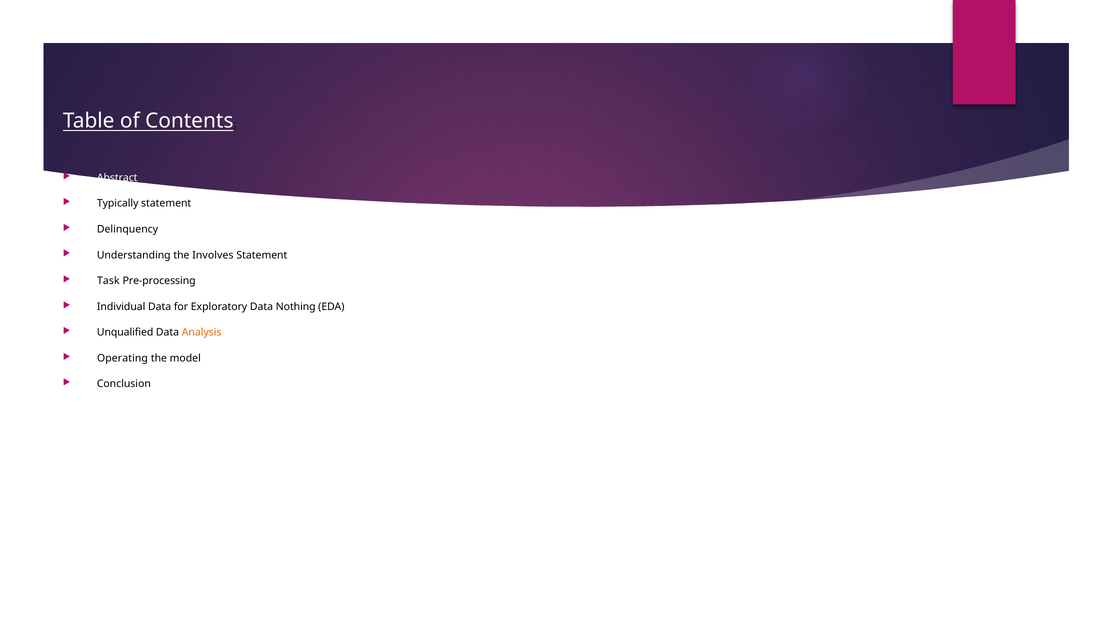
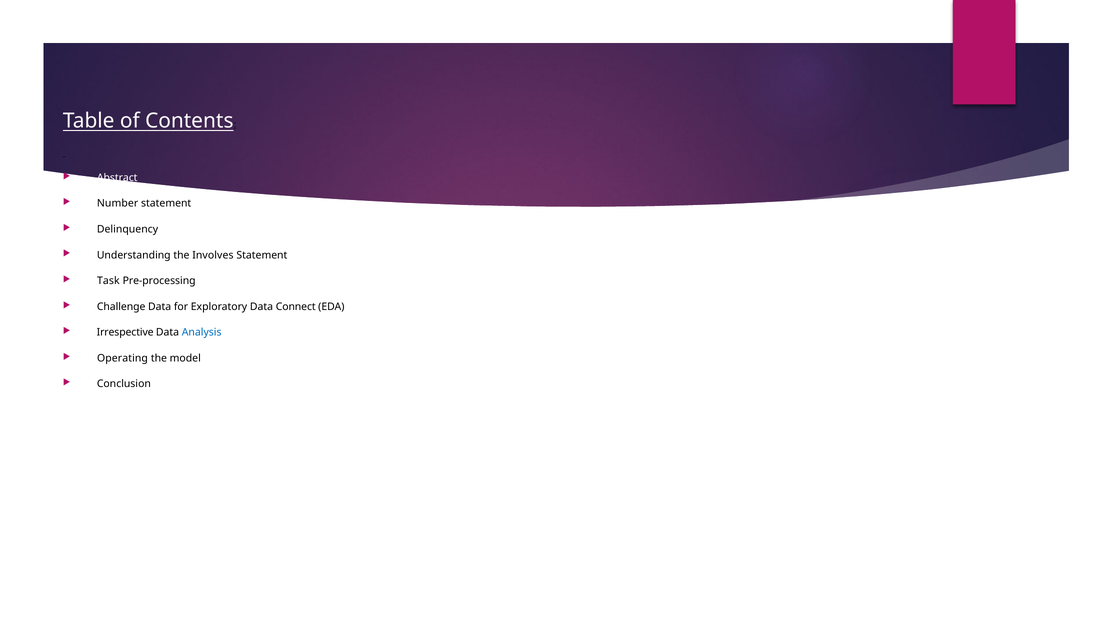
Typically: Typically -> Number (118, 203)
Individual: Individual -> Challenge (121, 307)
Nothing: Nothing -> Connect (296, 307)
Unqualified: Unqualified -> Irrespective (125, 332)
Analysis colour: orange -> blue (202, 332)
